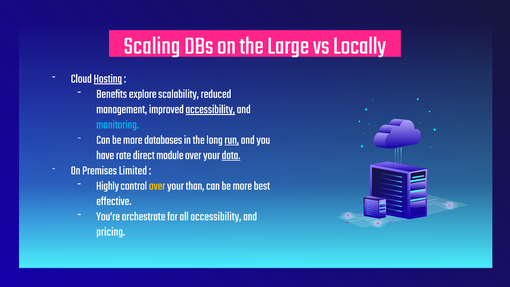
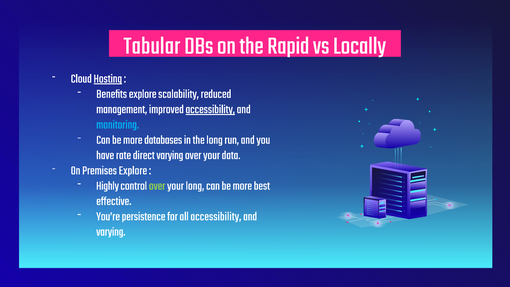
Scaling: Scaling -> Tabular (152, 45)
Large: Large -> Rapid (288, 45)
run underline: present -> none (232, 140)
direct module: module -> varying (170, 155)
data underline: present -> none (231, 155)
Premises Limited: Limited -> Explore (133, 170)
over colour: yellow -> light green (157, 185)
your than: than -> long (195, 185)
orchestrate: orchestrate -> persistence (144, 216)
pricing: pricing -> varying (111, 231)
